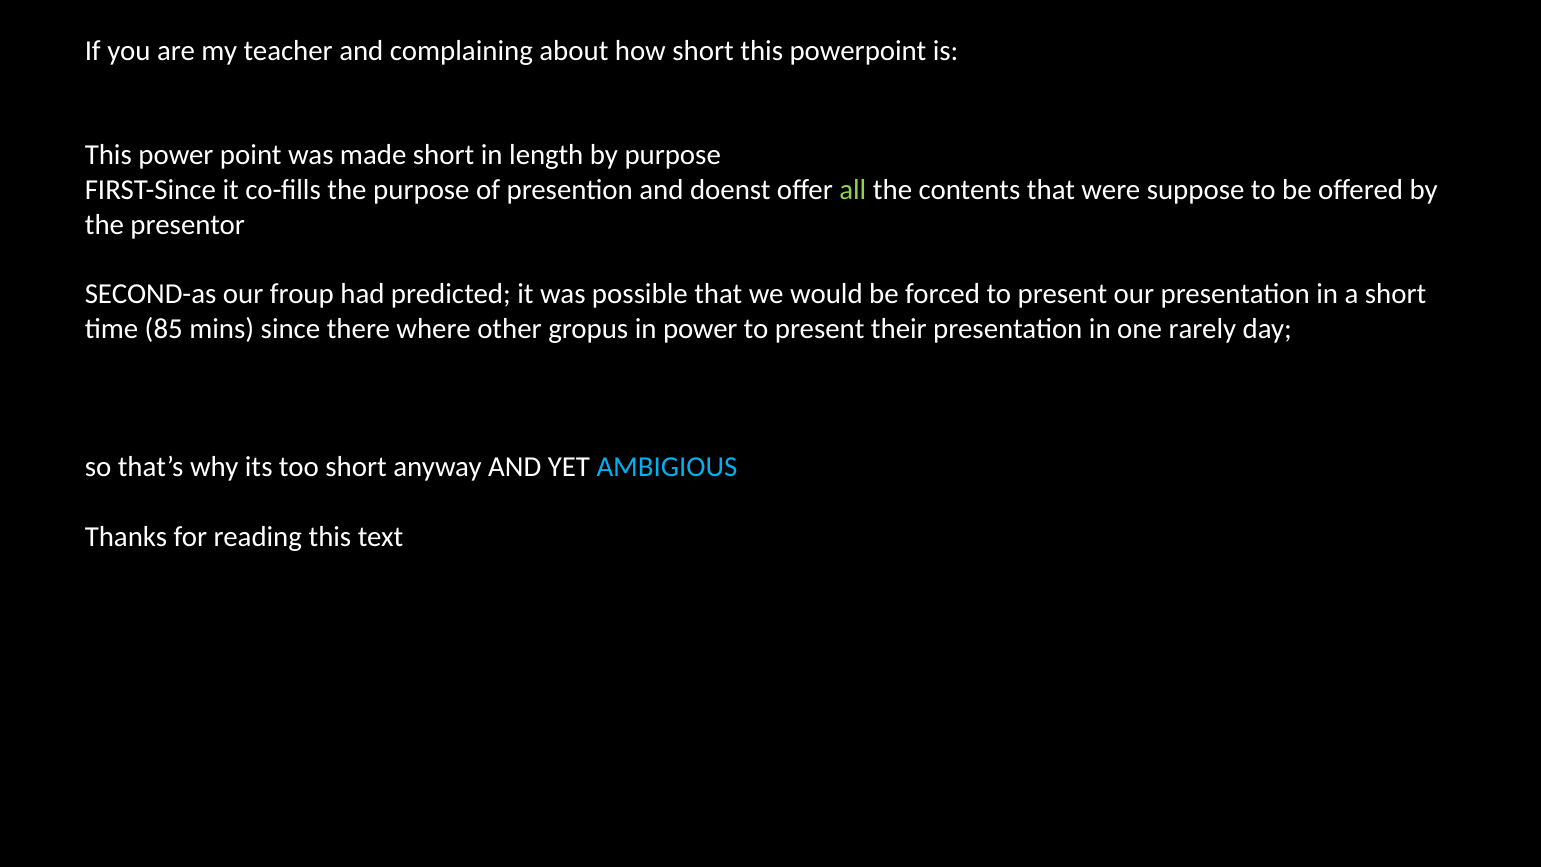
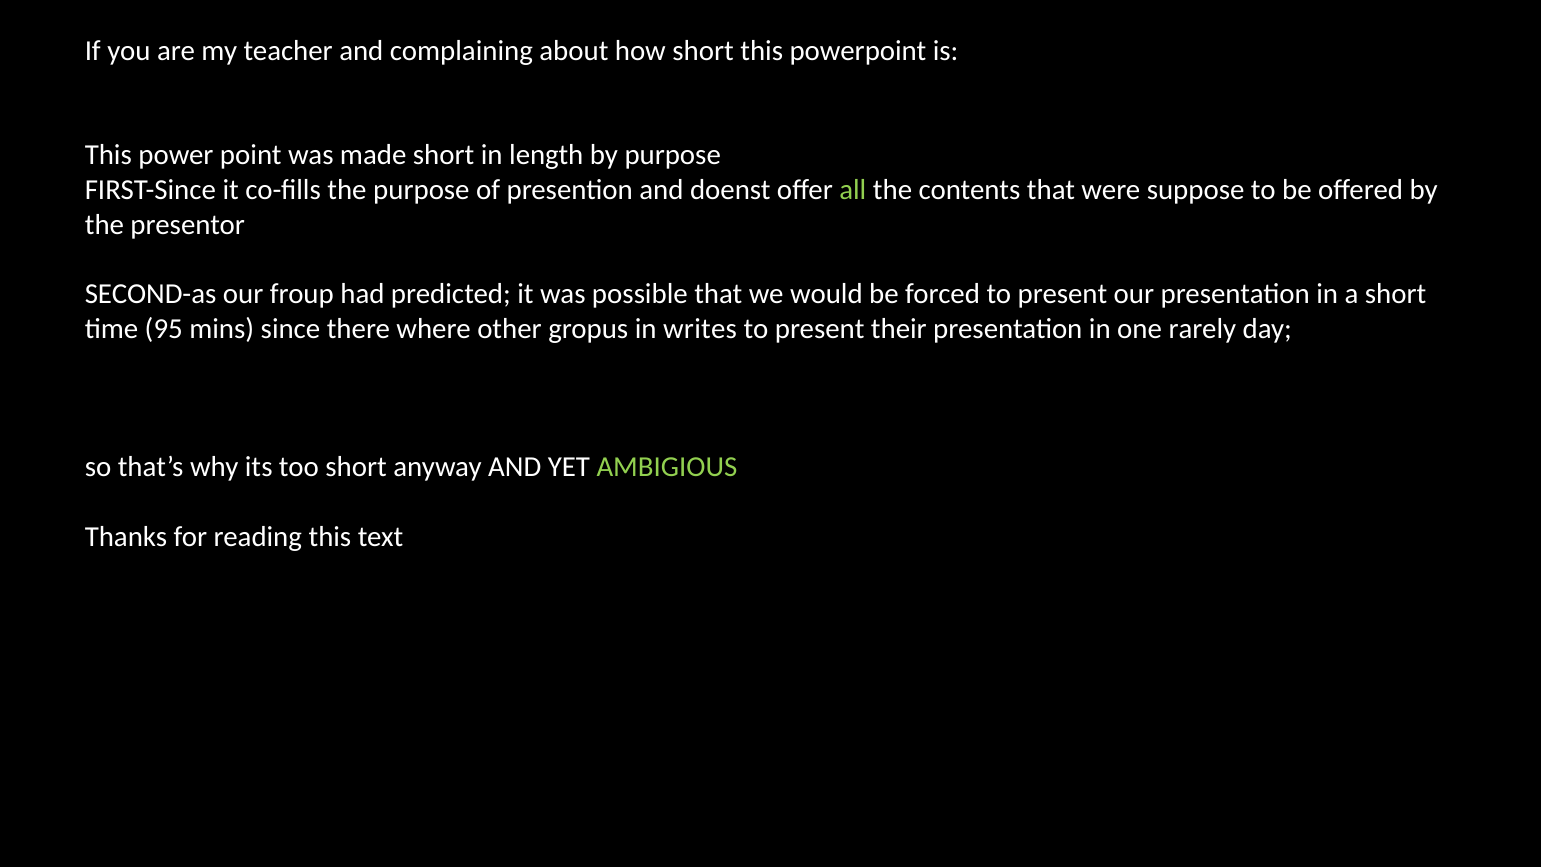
85: 85 -> 95 (164, 329)
in power: power -> writes (700, 329)
AMBIGIOUS colour: light blue -> light green (667, 467)
